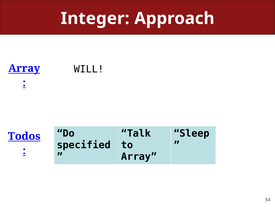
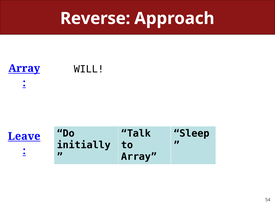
Integer: Integer -> Reverse (95, 18)
Todos: Todos -> Leave (24, 136)
specified: specified -> initially (84, 145)
